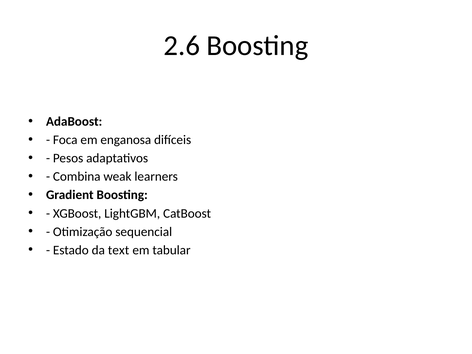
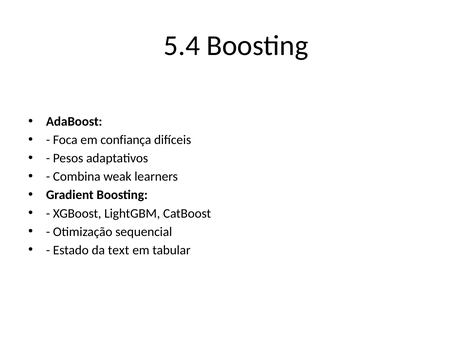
2.6: 2.6 -> 5.4 (182, 46)
enganosa: enganosa -> confiança (126, 140)
